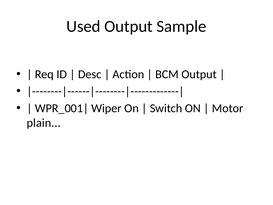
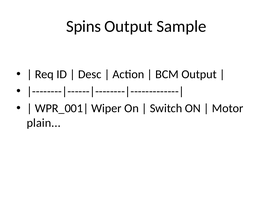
Used: Used -> Spins (84, 26)
